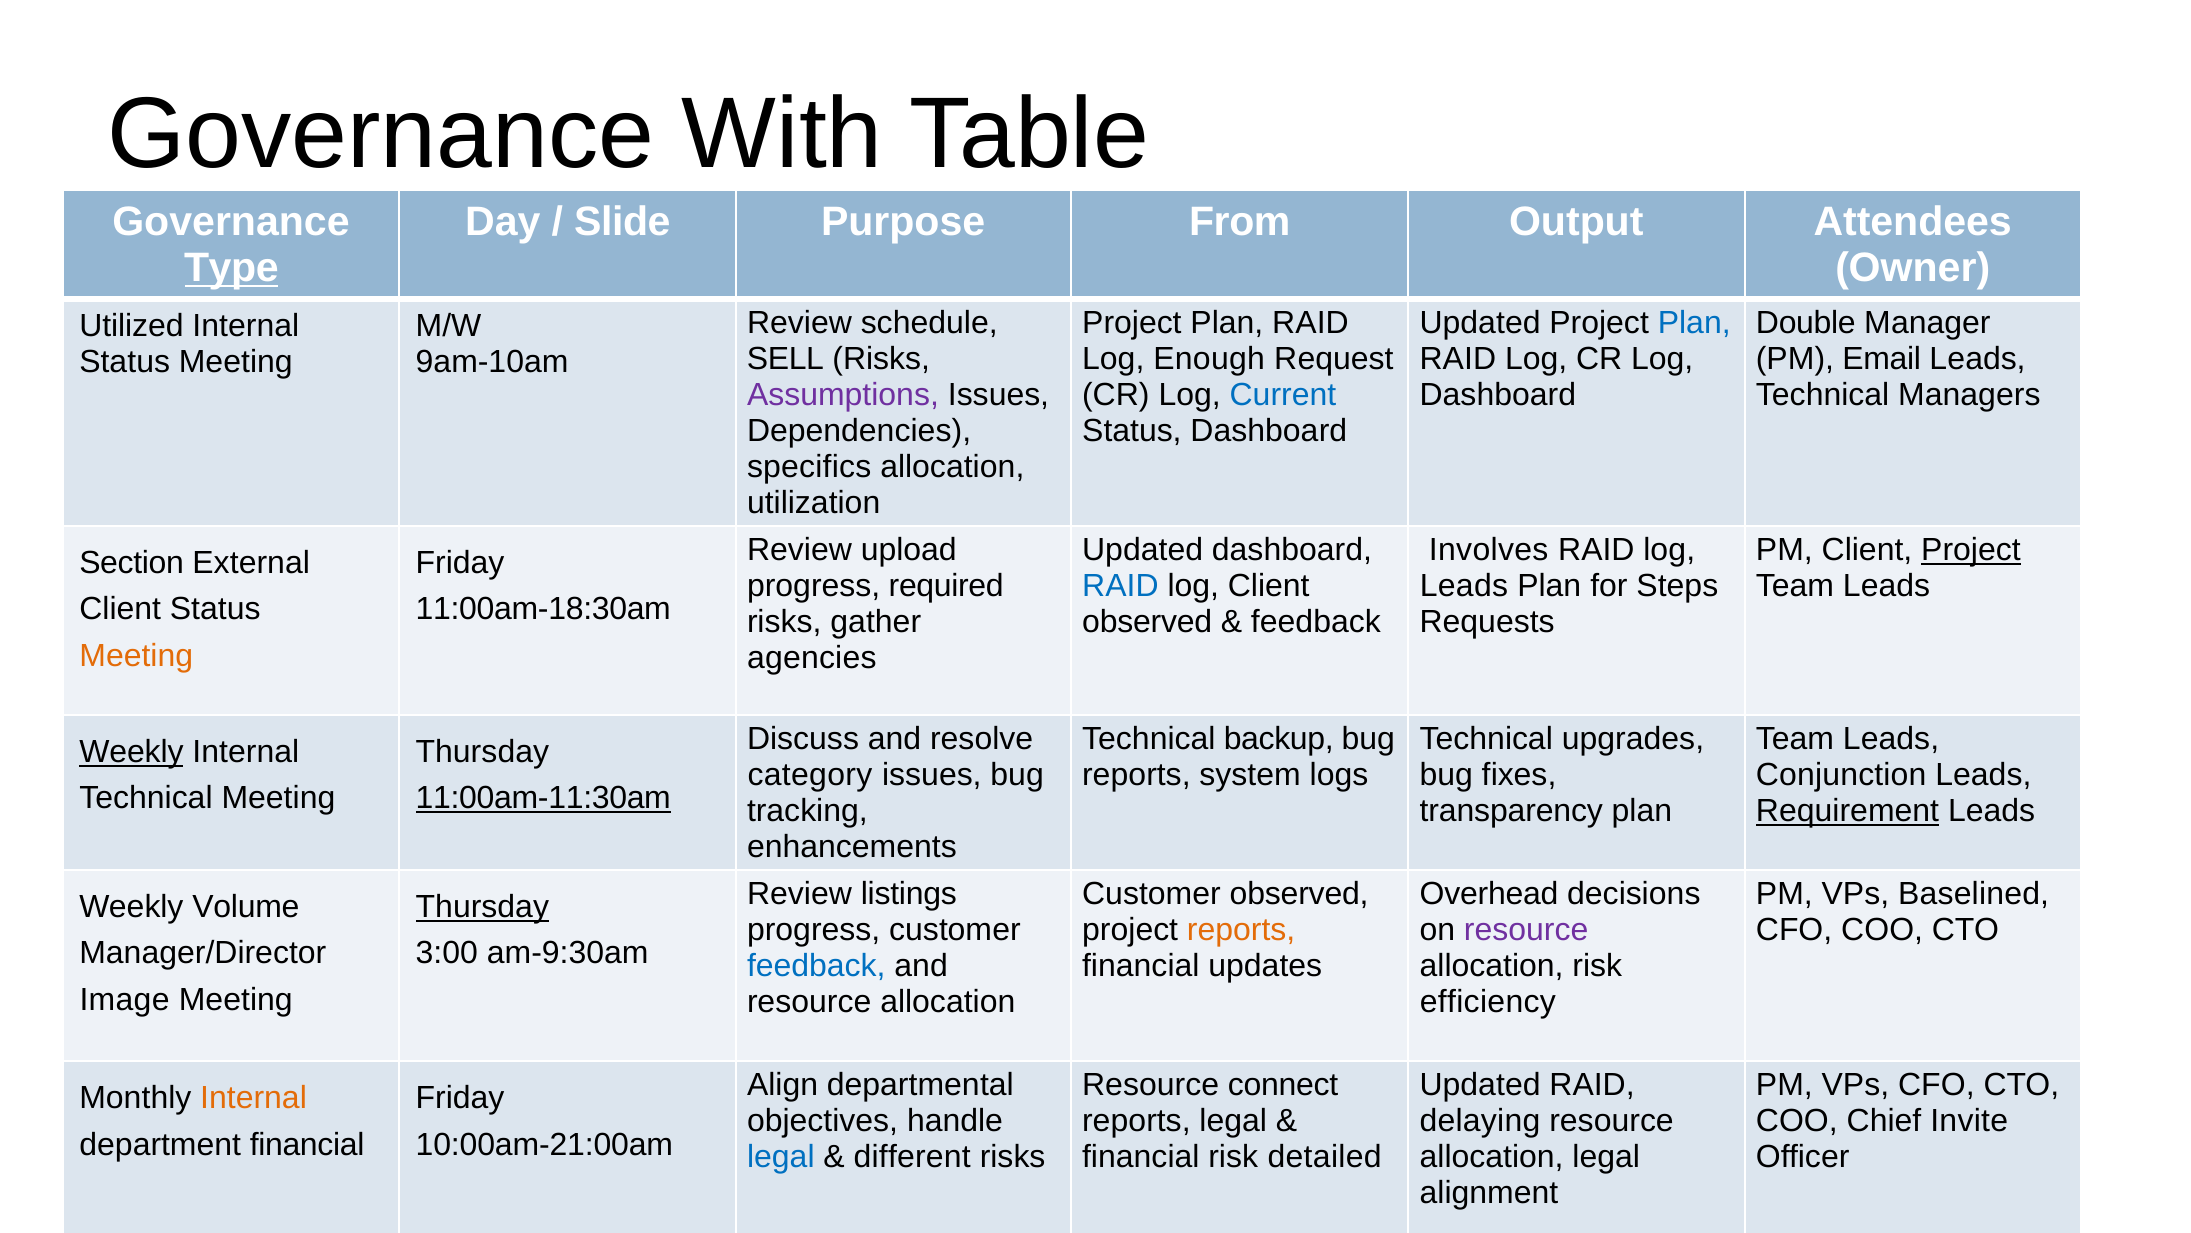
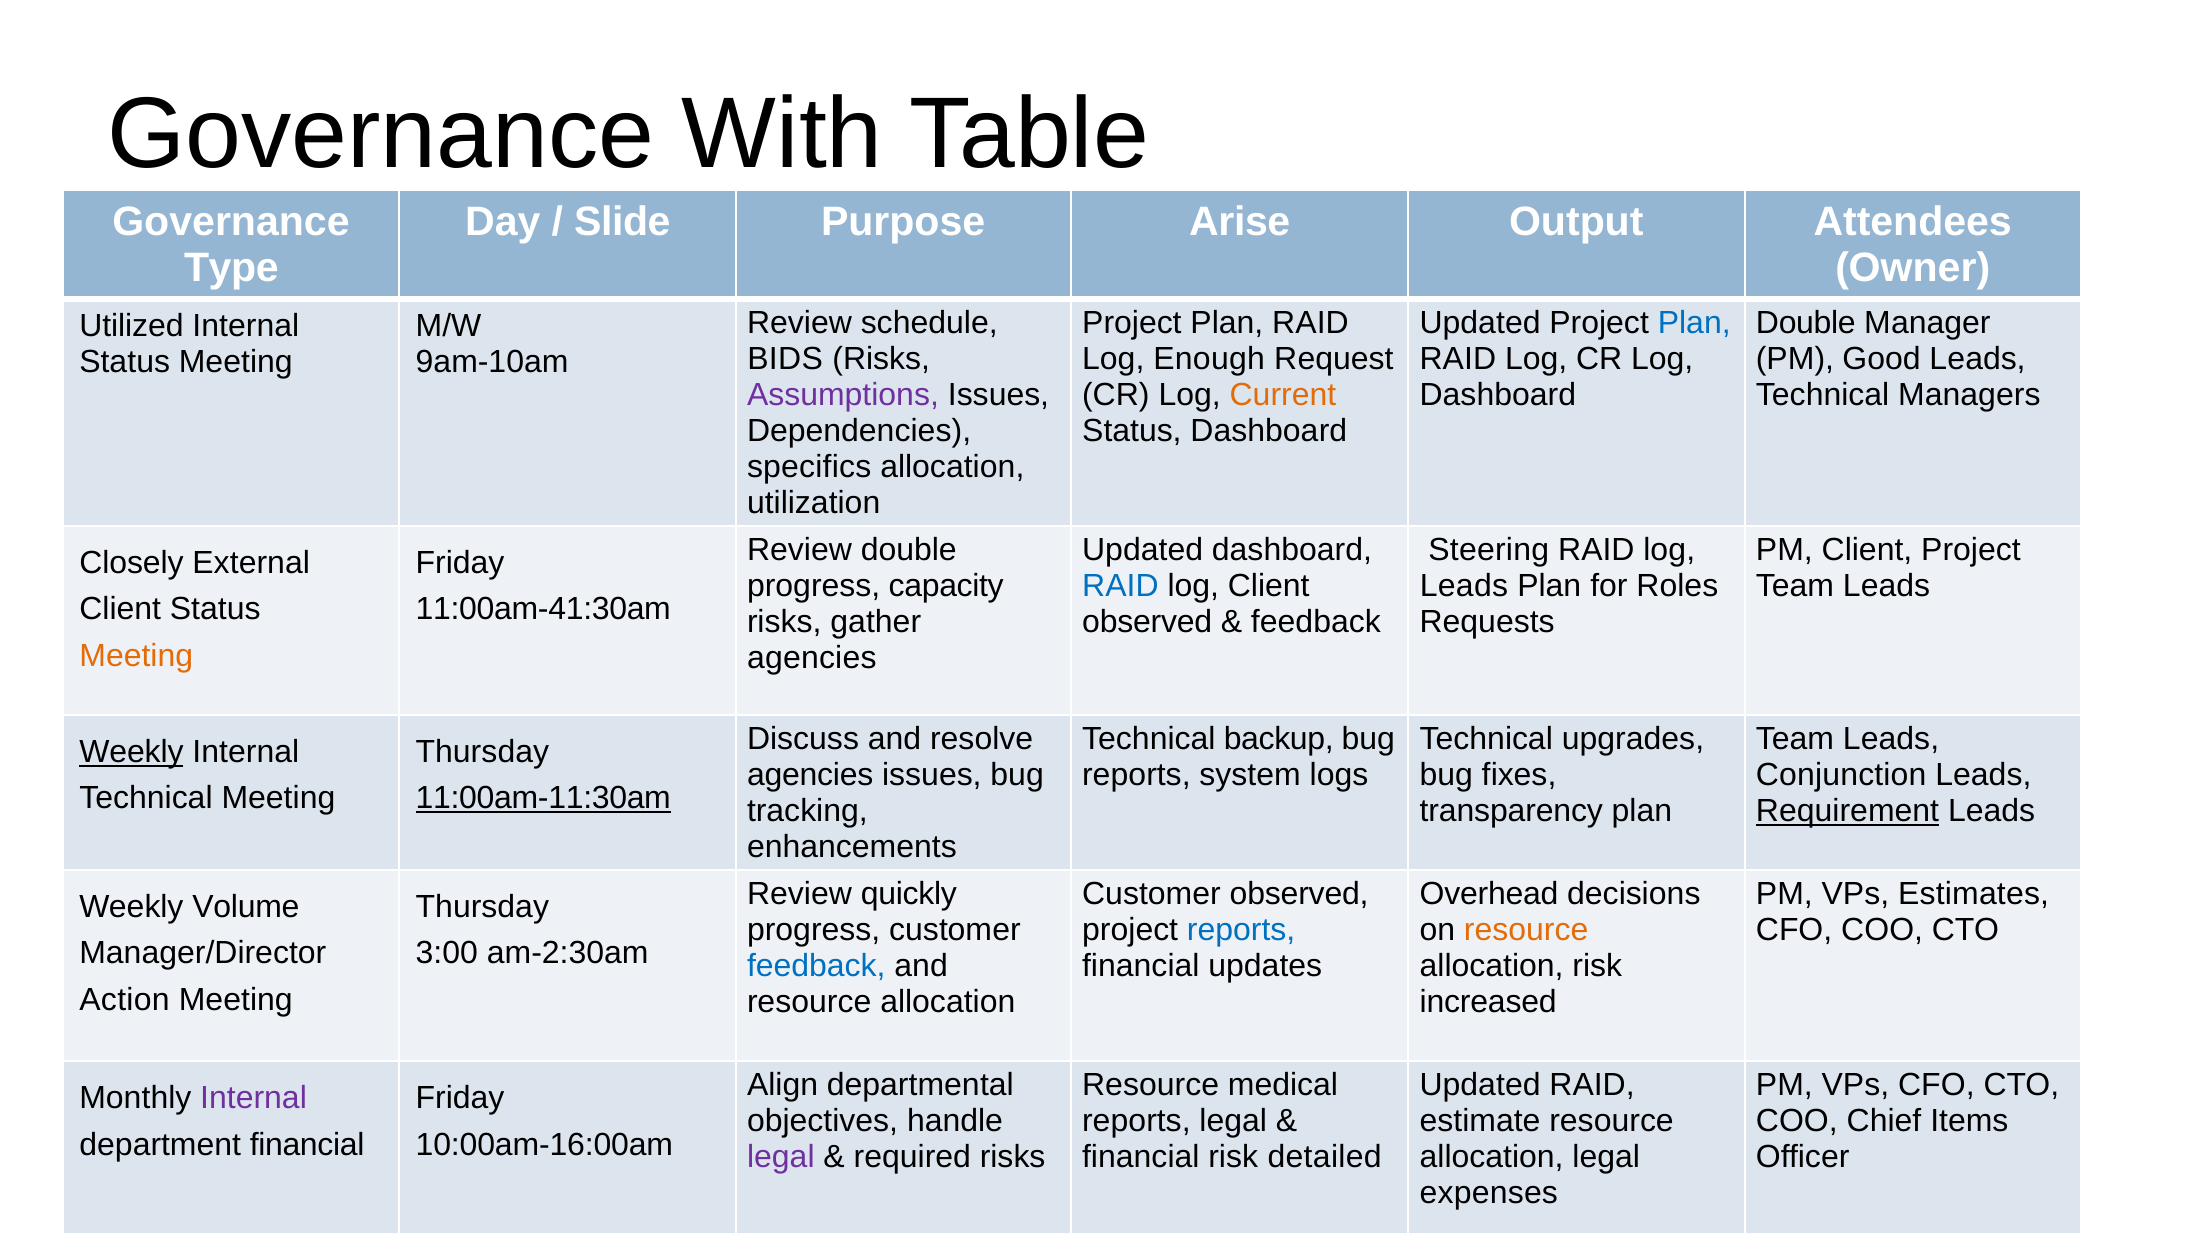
From: From -> Arise (1240, 222)
Type underline: present -> none (231, 268)
SELL: SELL -> BIDS (785, 359)
Email: Email -> Good (1882, 359)
Current colour: blue -> orange (1283, 395)
Review upload: upload -> double (909, 550)
Involves: Involves -> Steering (1489, 550)
Project underline: present -> none (1971, 550)
Section: Section -> Closely (131, 563)
required: required -> capacity (946, 586)
Steps: Steps -> Roles (1677, 586)
11:00am-18:30am: 11:00am-18:30am -> 11:00am-41:30am (543, 609)
category: category -> agencies (810, 775)
listings: listings -> quickly (909, 894)
Baselined: Baselined -> Estimates (1974, 894)
Thursday underline: present -> none (482, 907)
reports colour: orange -> blue (1241, 930)
resource colour: purple -> orange (1526, 930)
am-9:30am: am-9:30am -> am-2:30am (568, 953)
Image: Image -> Action (125, 999)
efficiency: efficiency -> increased (1488, 1001)
connect: connect -> medical (1283, 1085)
Internal colour: orange -> purple (254, 1098)
delaying: delaying -> estimate (1480, 1121)
Invite: Invite -> Items (1969, 1121)
10:00am-21:00am: 10:00am-21:00am -> 10:00am-16:00am (544, 1144)
legal colour: blue -> purple (781, 1157)
different: different -> required (912, 1157)
alignment: alignment -> expenses (1489, 1193)
